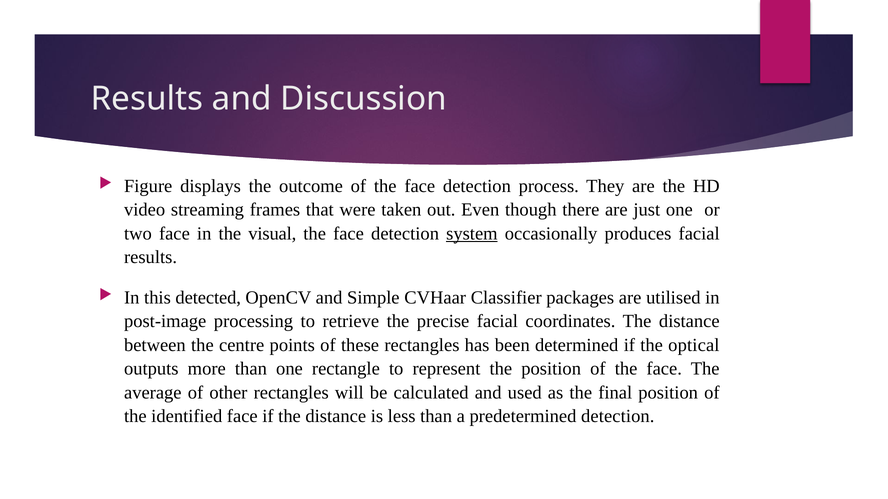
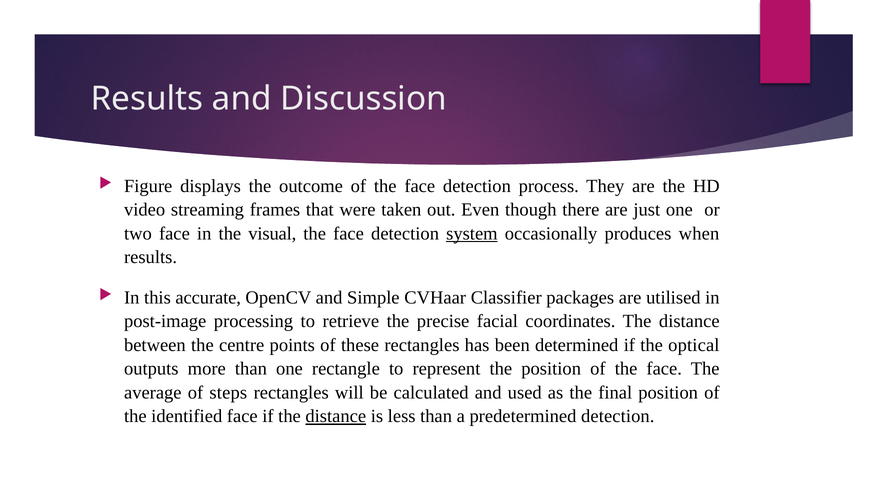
produces facial: facial -> when (699, 234)
detected: detected -> accurate (208, 298)
other: other -> steps (228, 393)
distance underline: none -> present (336, 417)
